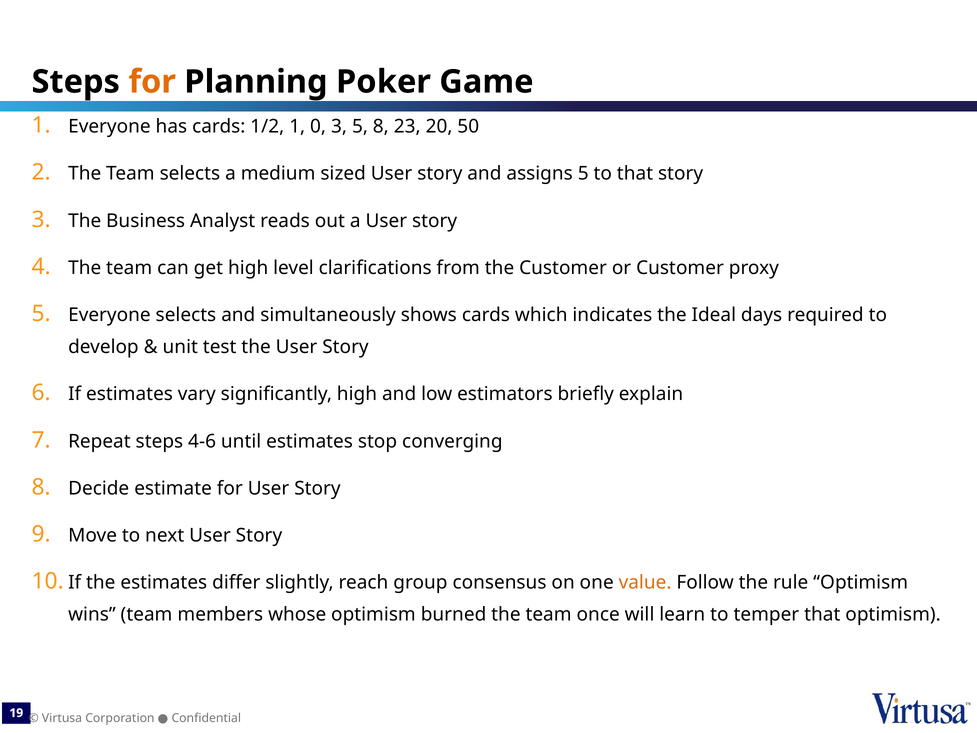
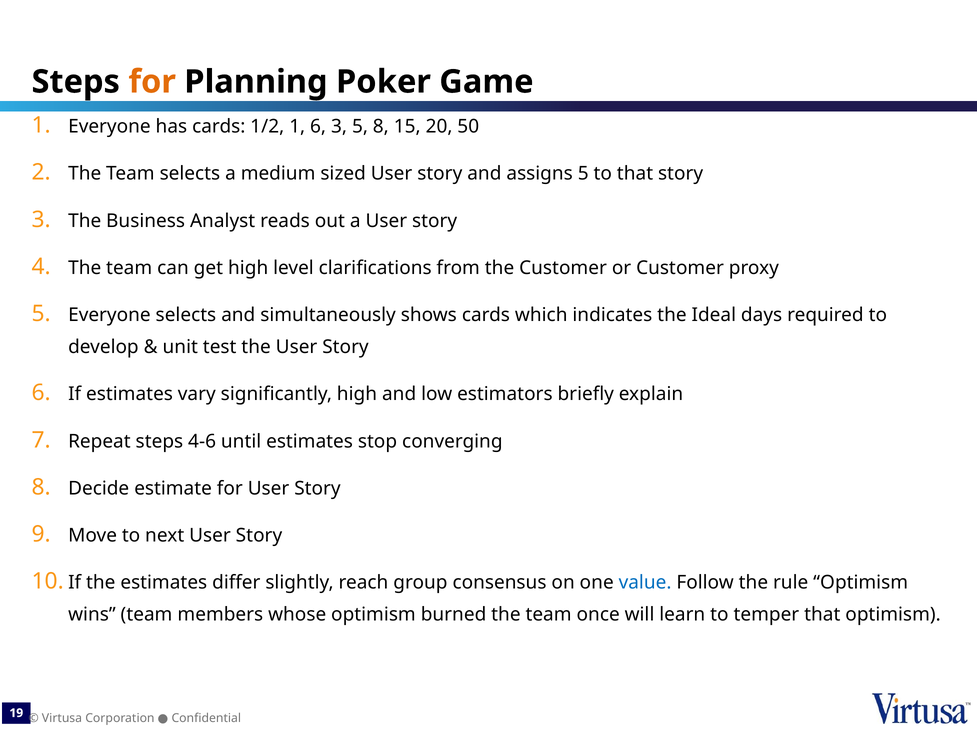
1 0: 0 -> 6 (318, 127)
23: 23 -> 15 (407, 127)
value colour: orange -> blue (645, 583)
